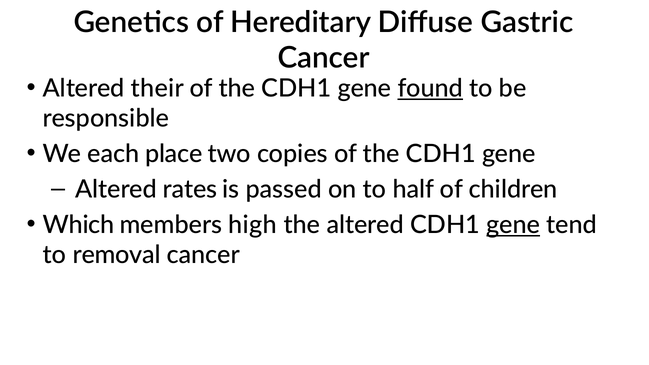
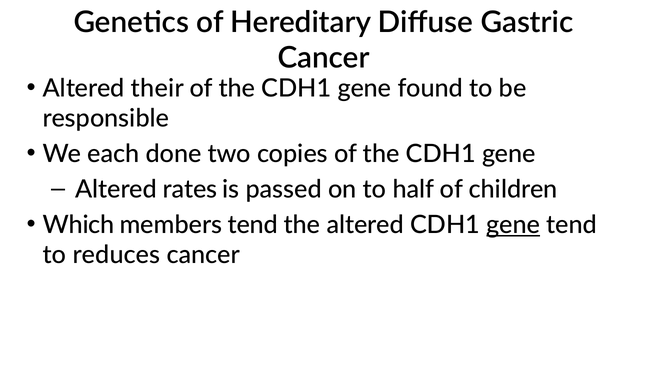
found underline: present -> none (430, 88)
place: place -> done (174, 154)
members high: high -> tend (253, 225)
removal: removal -> reduces (116, 255)
